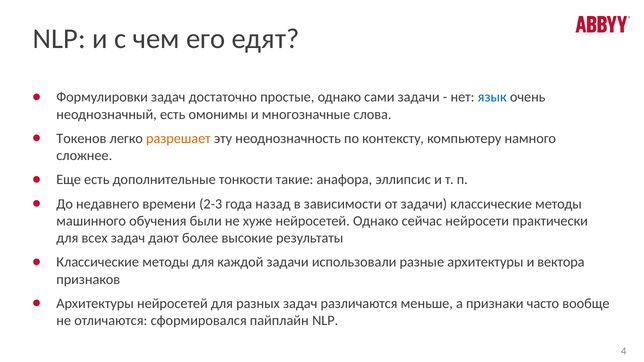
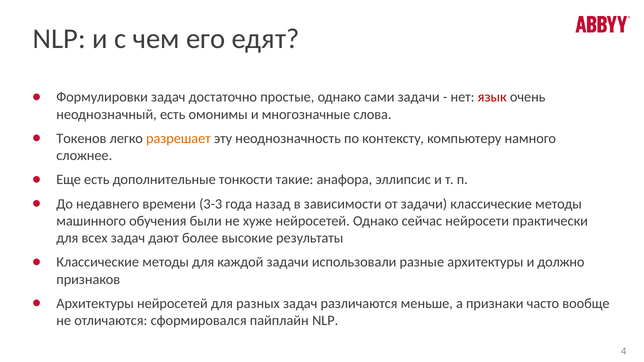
язык colour: blue -> red (492, 97)
2-3: 2-3 -> 3-3 (211, 204)
вектора: вектора -> должно (561, 262)
